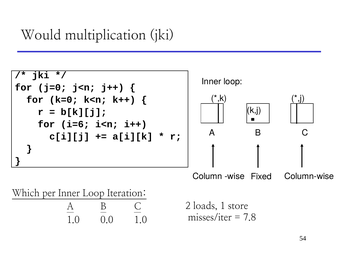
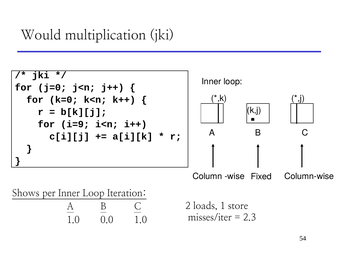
i=6: i=6 -> i=9 (75, 124)
Which: Which -> Shows (26, 193)
7.8: 7.8 -> 2.3 (250, 217)
